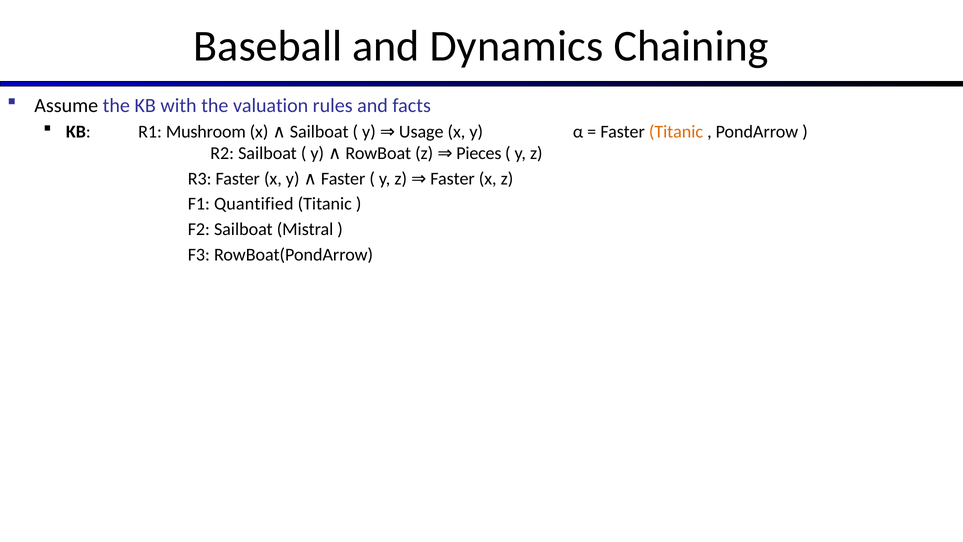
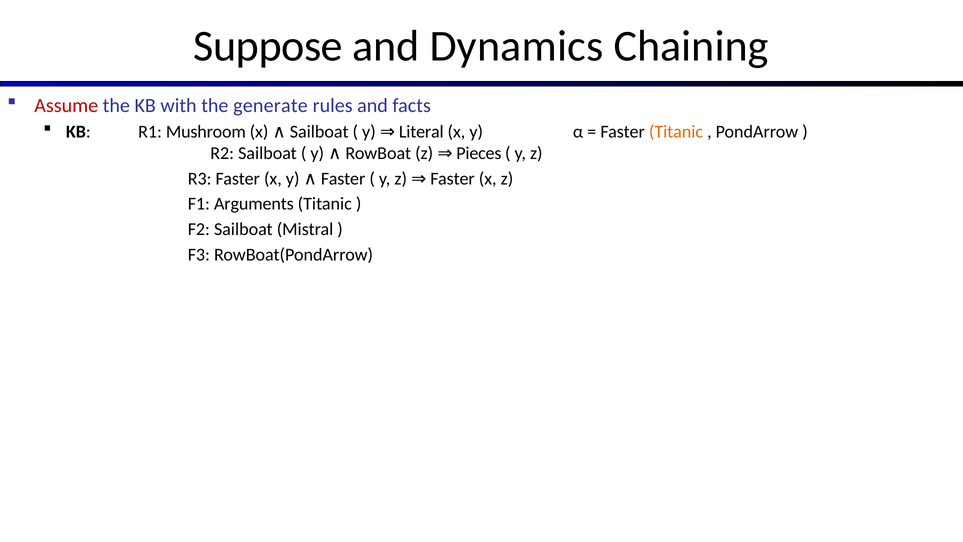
Baseball: Baseball -> Suppose (268, 46)
Assume colour: black -> red (66, 105)
valuation: valuation -> generate (270, 105)
Usage: Usage -> Literal (421, 132)
Quantified: Quantified -> Arguments (254, 204)
